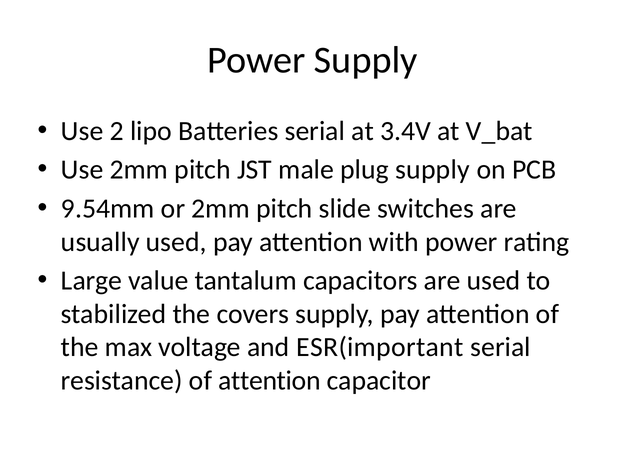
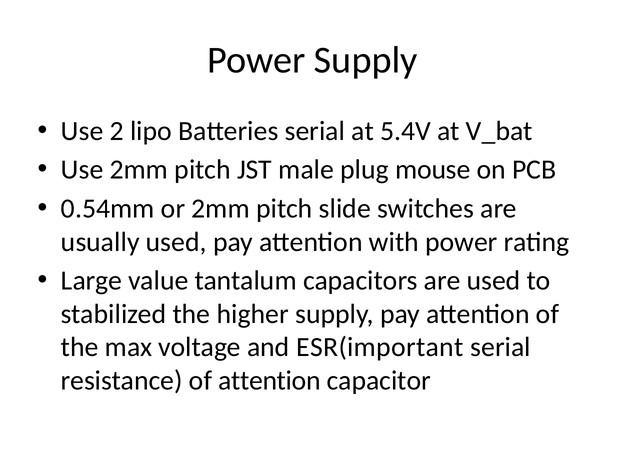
3.4V: 3.4V -> 5.4V (406, 131)
plug supply: supply -> mouse (433, 170)
9.54mm: 9.54mm -> 0.54mm (108, 209)
covers: covers -> higher (253, 315)
